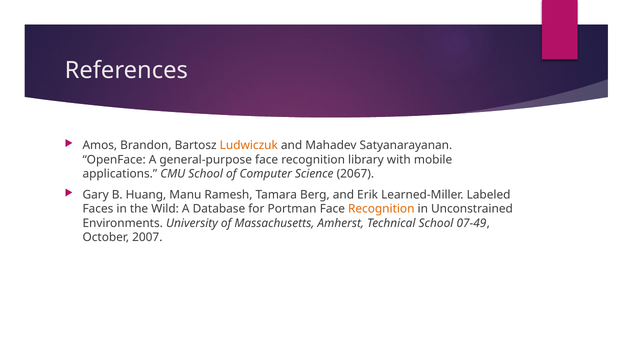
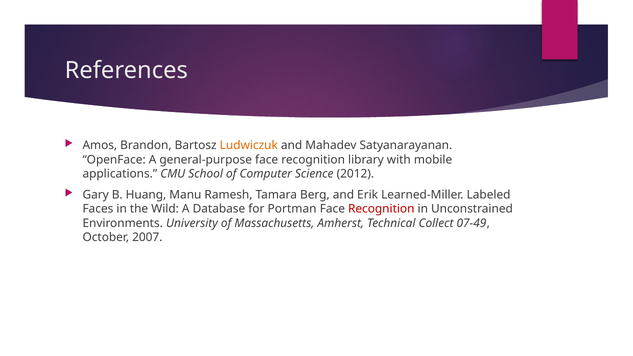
2067: 2067 -> 2012 (355, 174)
Recognition colour: orange -> red (381, 209)
Technical School: School -> Collect (436, 223)
